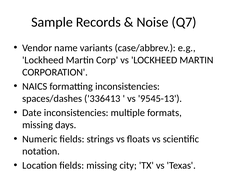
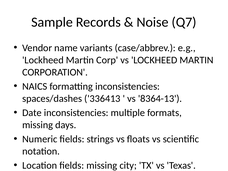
9545-13: 9545-13 -> 8364-13 (160, 99)
